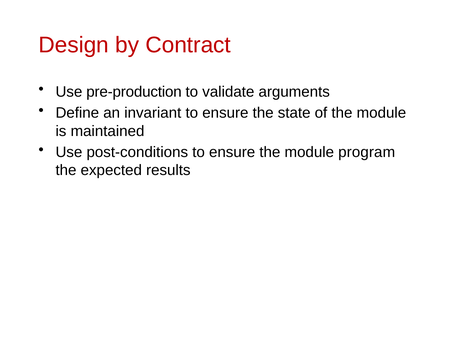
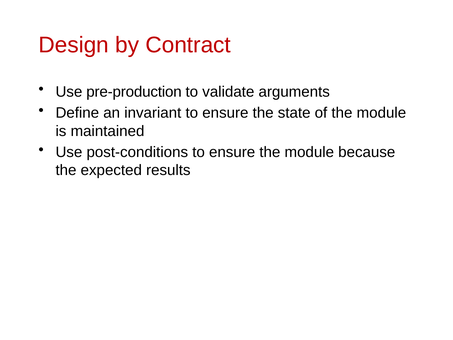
program: program -> because (367, 152)
